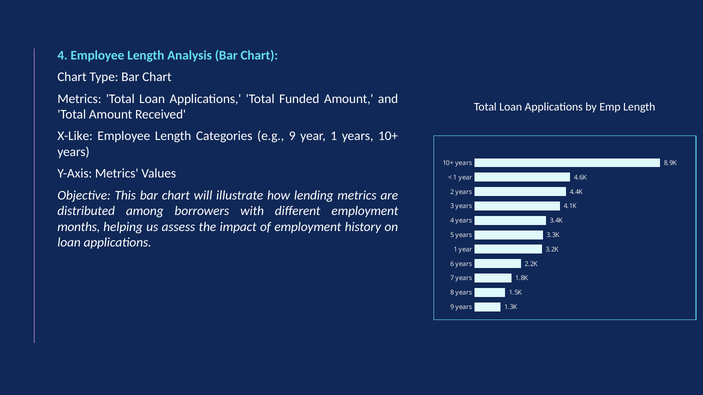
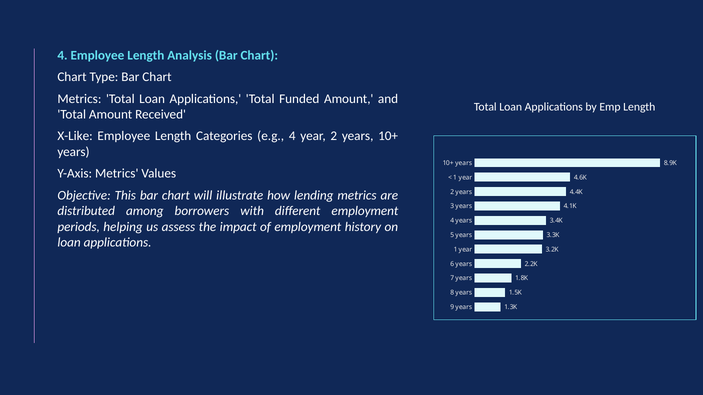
e.g 9: 9 -> 4 (292, 136)
year 1: 1 -> 2 (334, 136)
months: months -> periods (79, 227)
